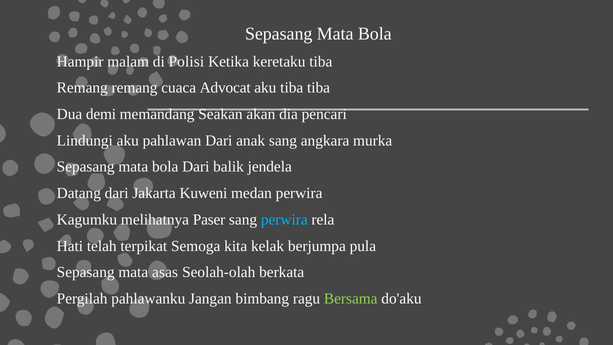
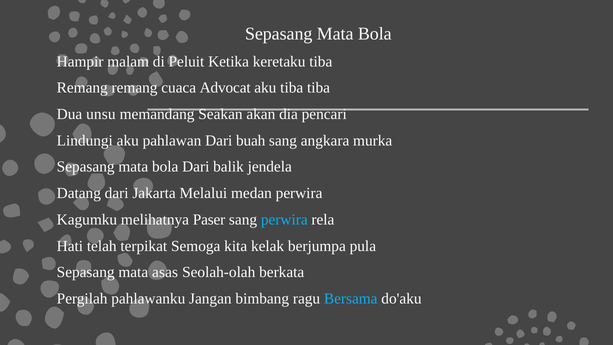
Polisi: Polisi -> Peluit (186, 61)
demi: demi -> unsu (101, 114)
anak: anak -> buah (251, 141)
Kuweni: Kuweni -> Melalui (203, 193)
Bersama colour: light green -> light blue (351, 299)
